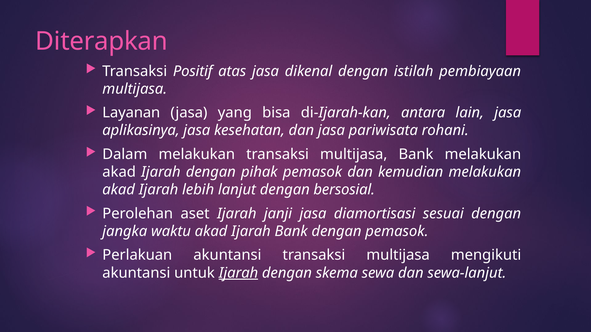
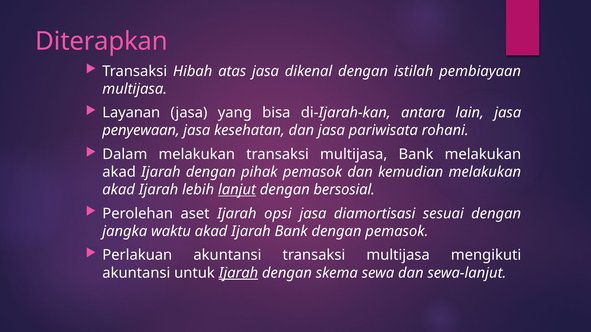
Positif: Positif -> Hibah (193, 71)
aplikasinya: aplikasinya -> penyewaan (141, 131)
lanjut underline: none -> present (237, 190)
janji: janji -> opsi (278, 214)
